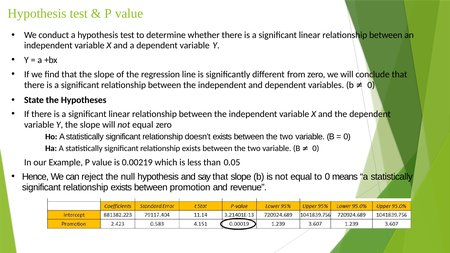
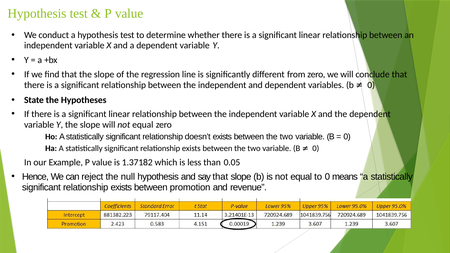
0.00219: 0.00219 -> 1.37182 (137, 163)
